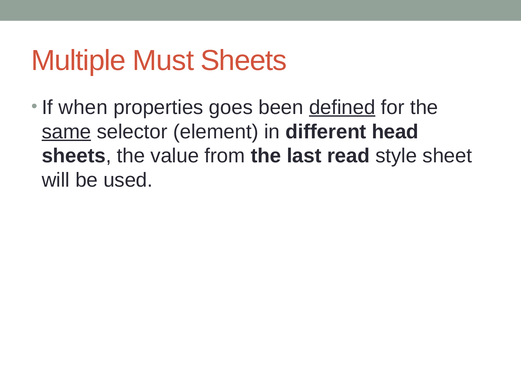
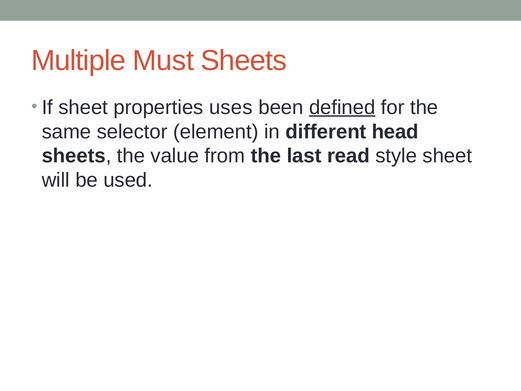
If when: when -> sheet (83, 107)
goes: goes -> uses (231, 107)
same underline: present -> none (66, 132)
